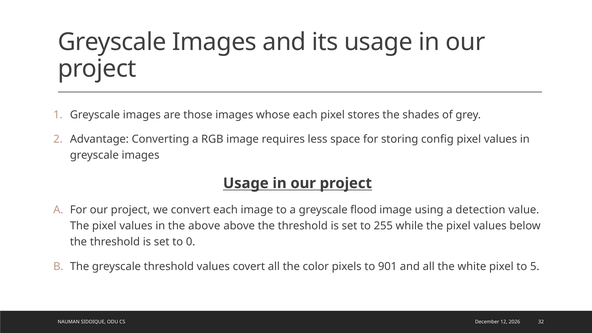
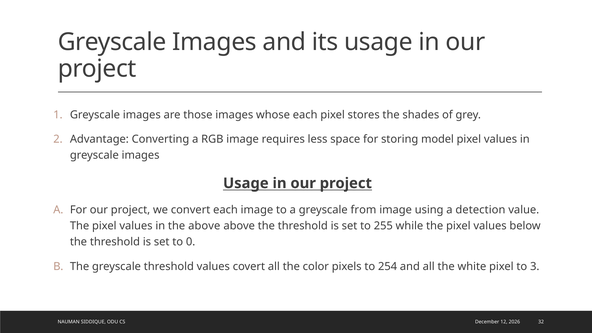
config: config -> model (437, 139)
flood: flood -> from (363, 210)
901: 901 -> 254 (388, 266)
5: 5 -> 3 (535, 266)
